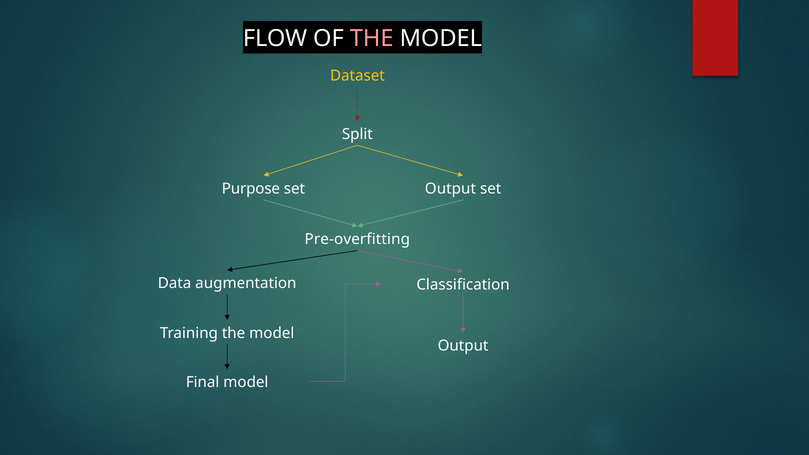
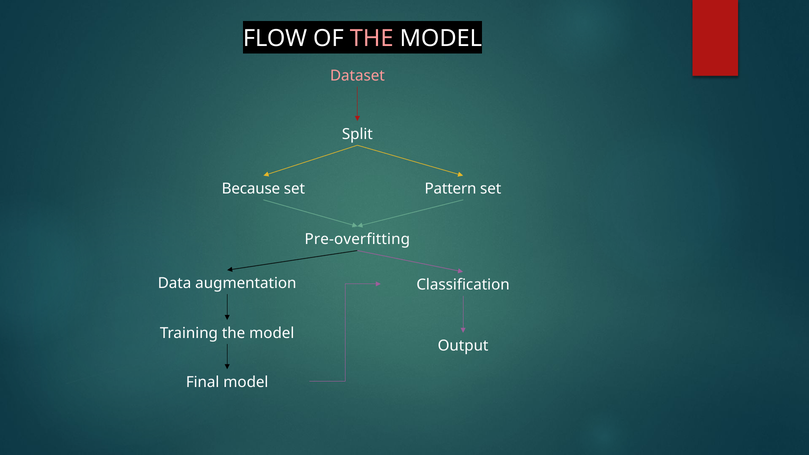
Dataset colour: yellow -> pink (357, 76)
Purpose: Purpose -> Because (251, 189)
set Output: Output -> Pattern (451, 189)
